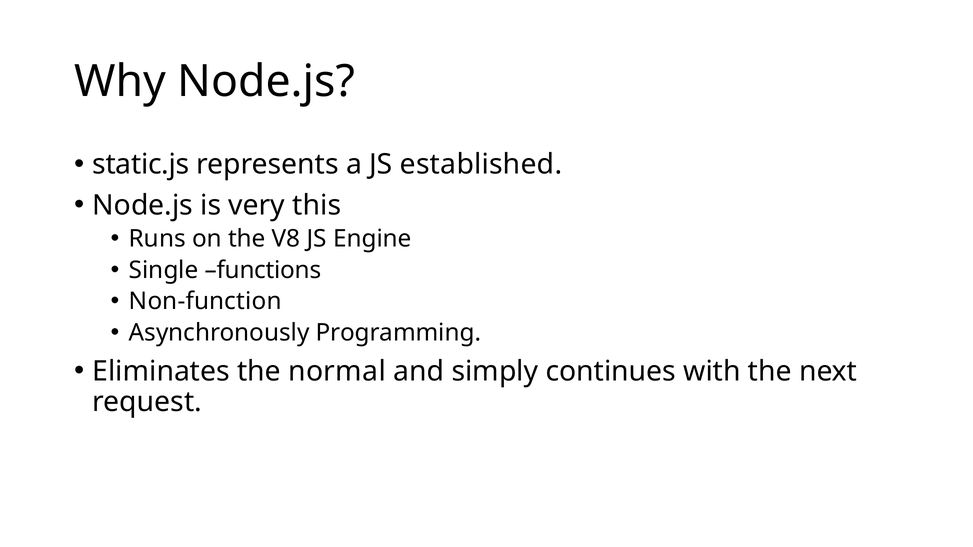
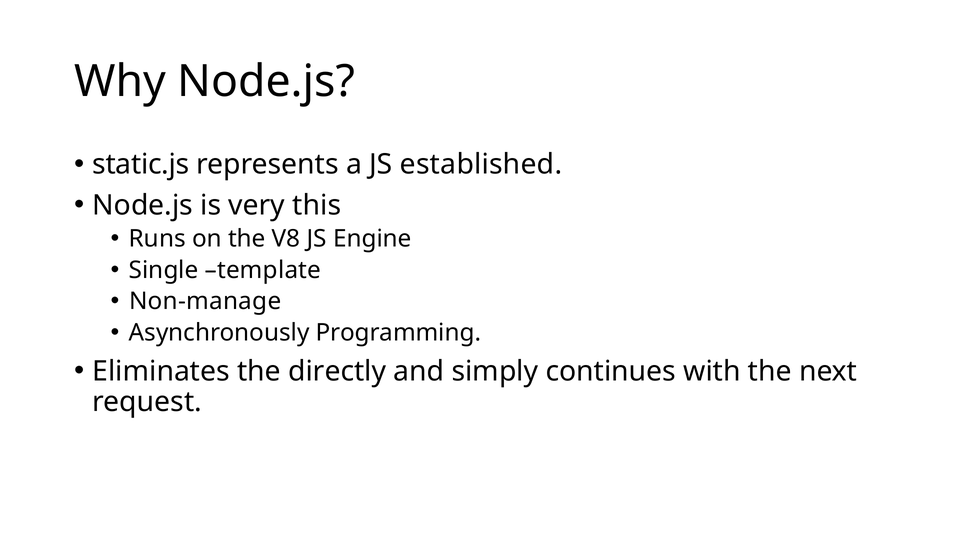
functions: functions -> template (263, 270)
Non-function: Non-function -> Non-manage (205, 301)
normal: normal -> directly (337, 371)
